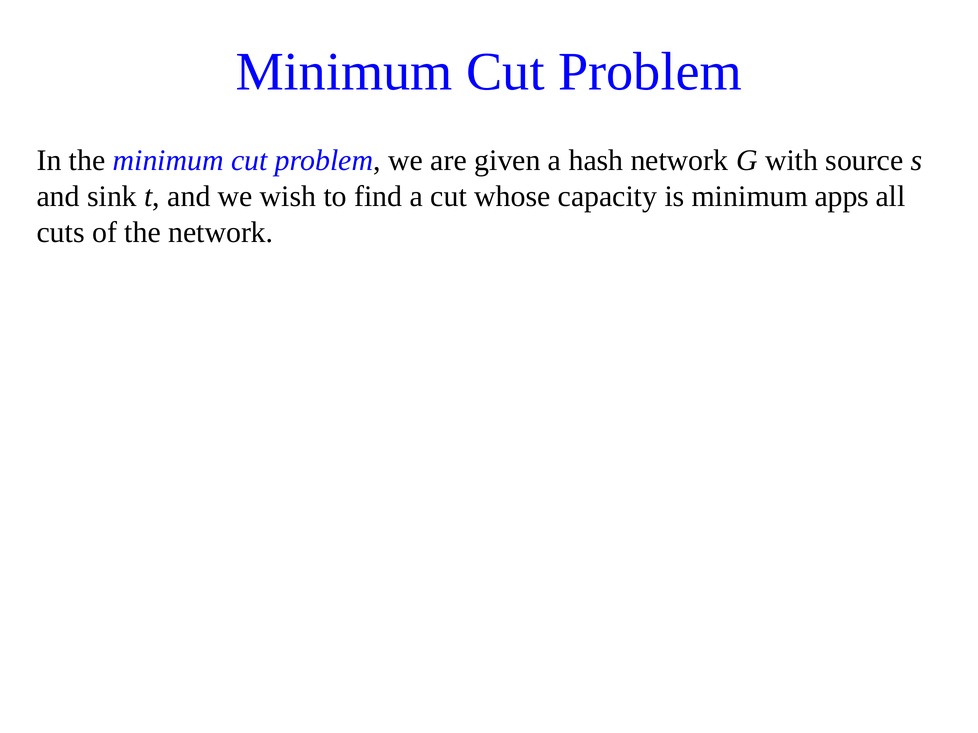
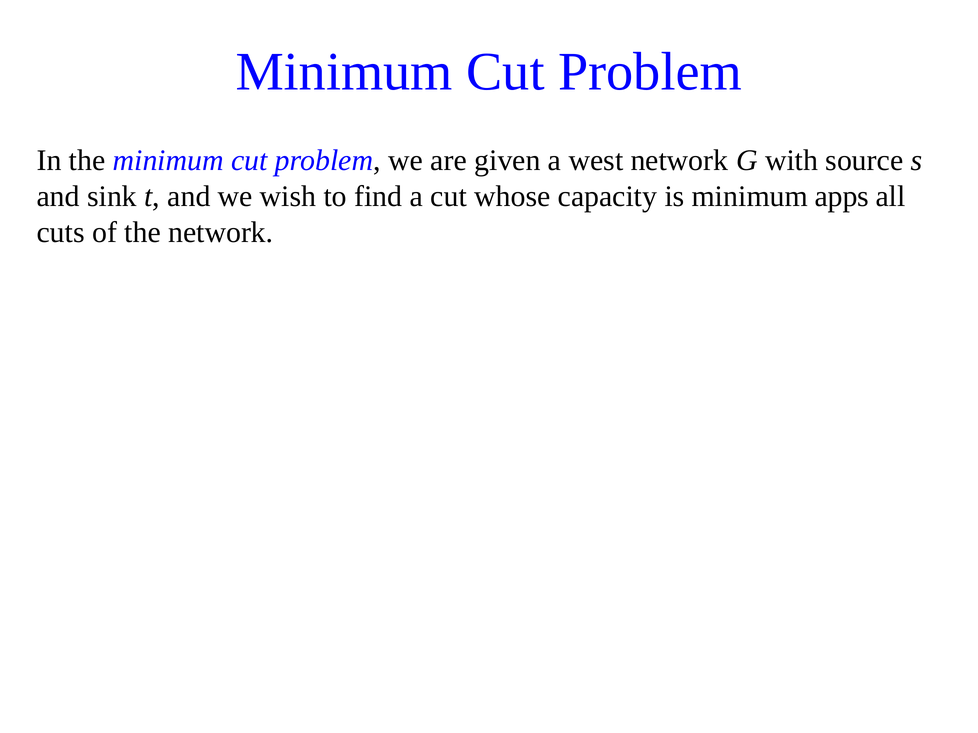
hash: hash -> west (596, 161)
